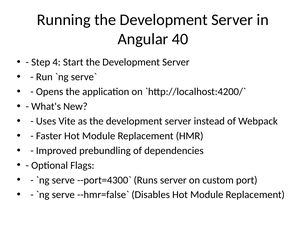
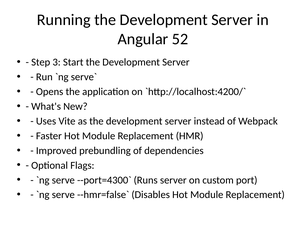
40: 40 -> 52 (180, 39)
4: 4 -> 3 (57, 62)
